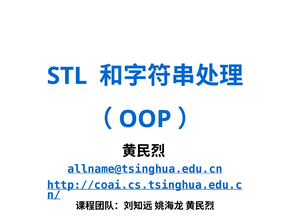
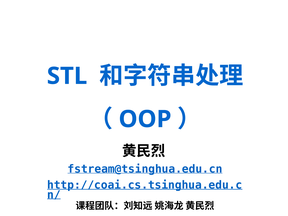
allname@tsinghua.edu.cn: allname@tsinghua.edu.cn -> fstream@tsinghua.edu.cn (145, 169)
